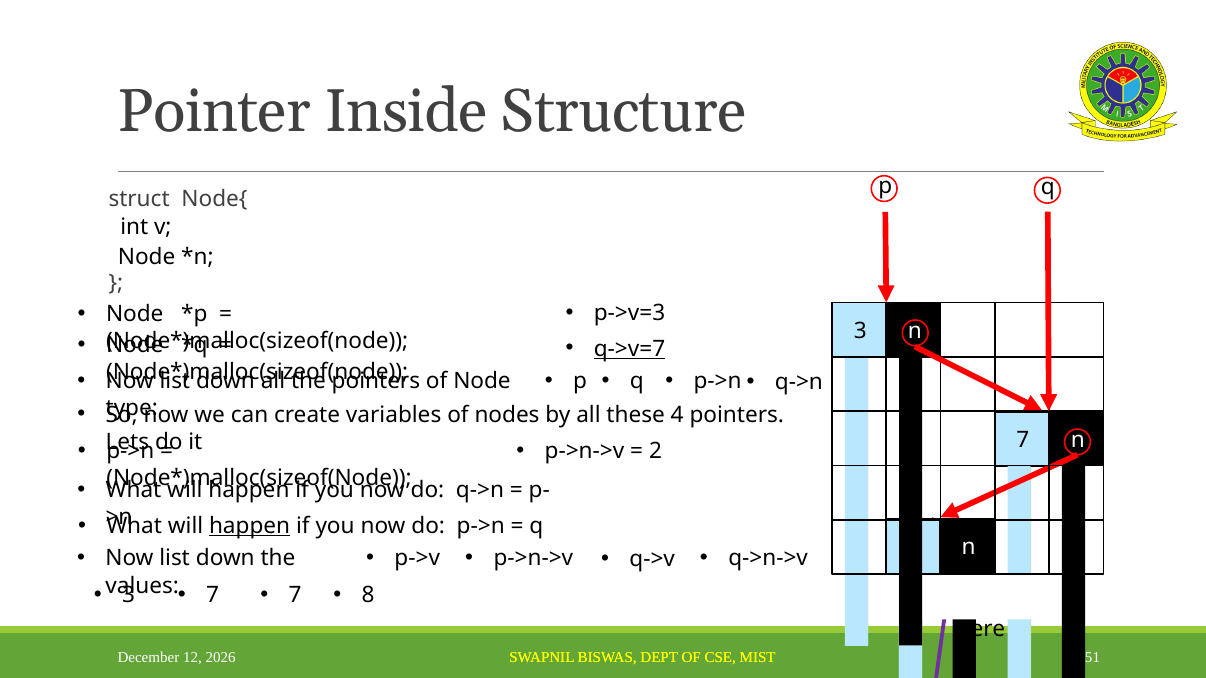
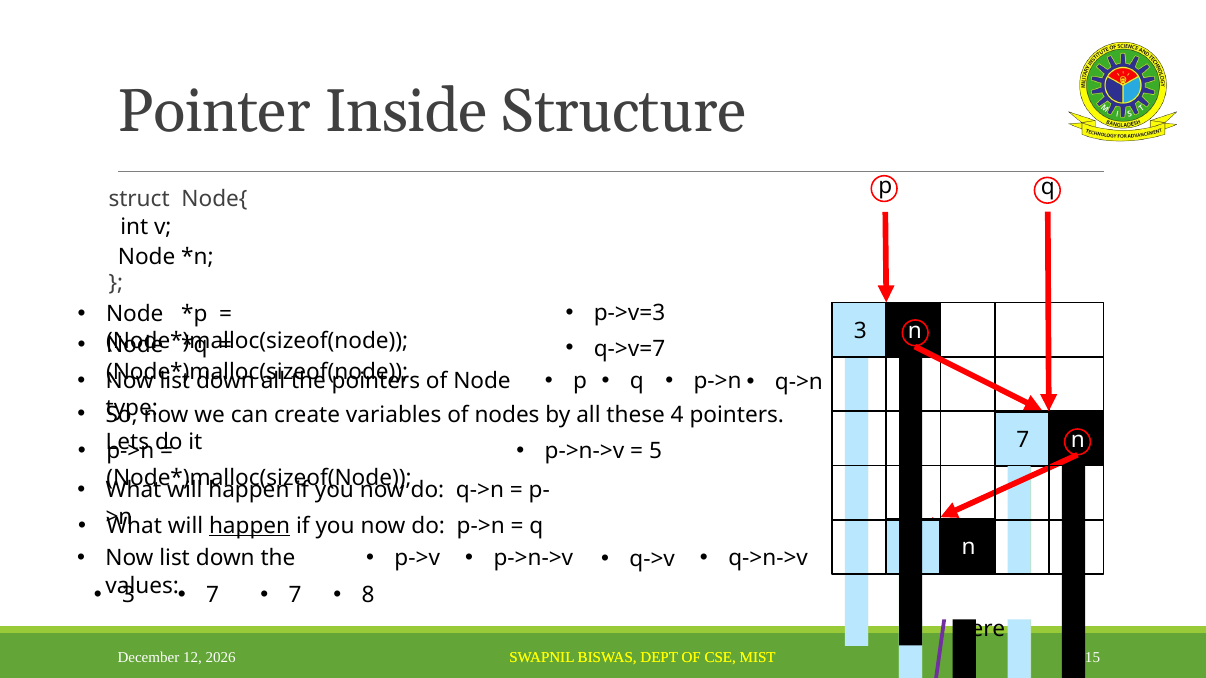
q->v=7 underline: present -> none (630, 349)
2: 2 -> 5 (655, 452)
51: 51 -> 15 (1093, 658)
